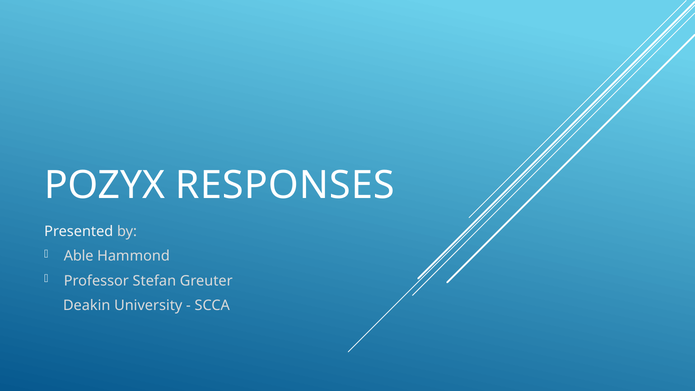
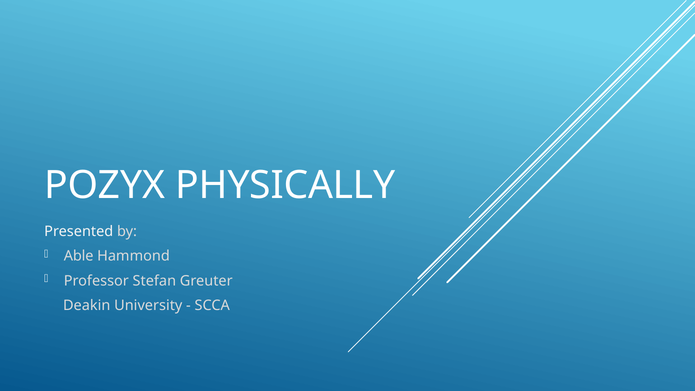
RESPONSES: RESPONSES -> PHYSICALLY (285, 185)
